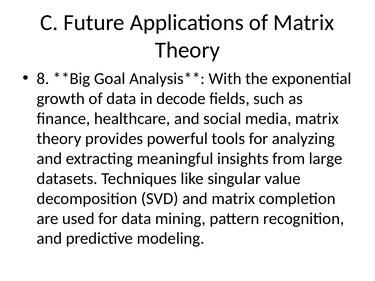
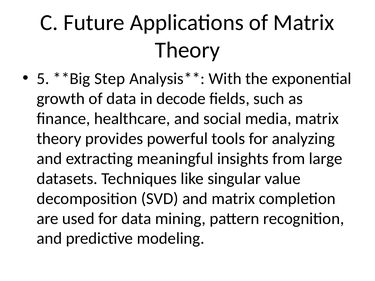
8: 8 -> 5 (43, 79)
Goal: Goal -> Step (110, 79)
